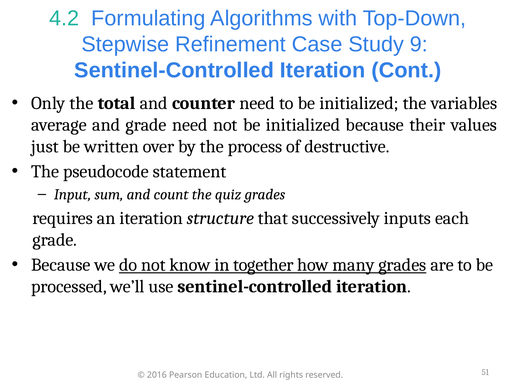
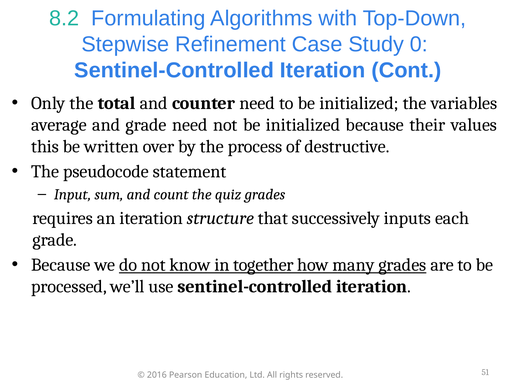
4.2: 4.2 -> 8.2 (64, 18)
9: 9 -> 0 (419, 44)
just: just -> this (45, 146)
